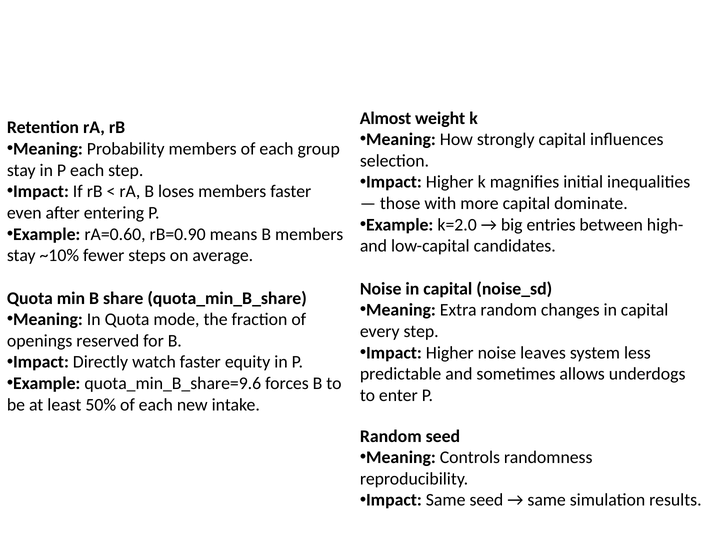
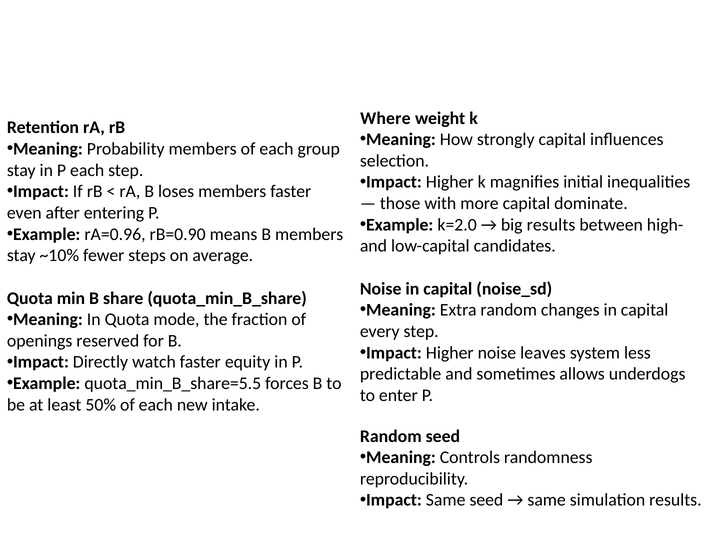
Almost: Almost -> Where (385, 118)
big entries: entries -> results (551, 225)
rA=0.60: rA=0.60 -> rA=0.96 (115, 234)
quota_min_B_share=9.6: quota_min_B_share=9.6 -> quota_min_B_share=5.5 (173, 383)
